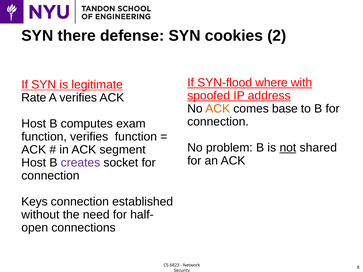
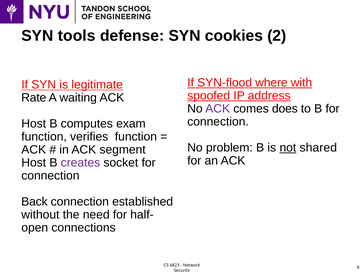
there: there -> tools (77, 36)
A verifies: verifies -> waiting (78, 98)
ACK colour: orange -> purple (218, 109)
base: base -> does (285, 109)
Keys: Keys -> Back (34, 202)
